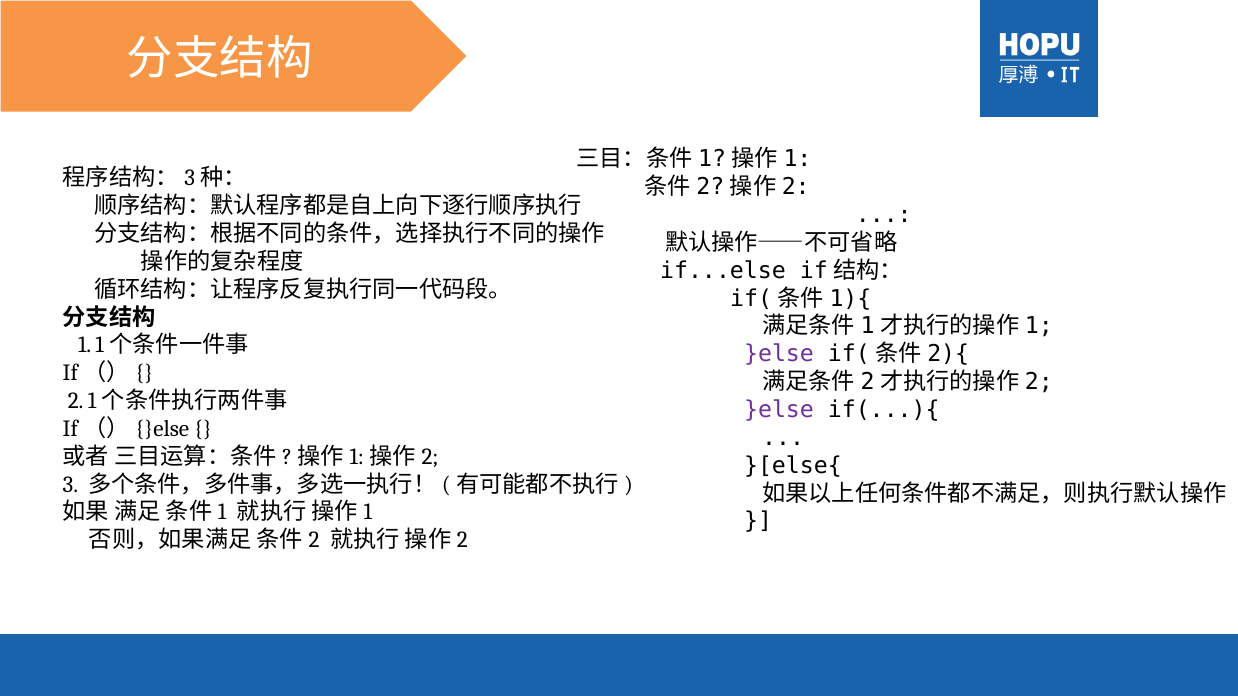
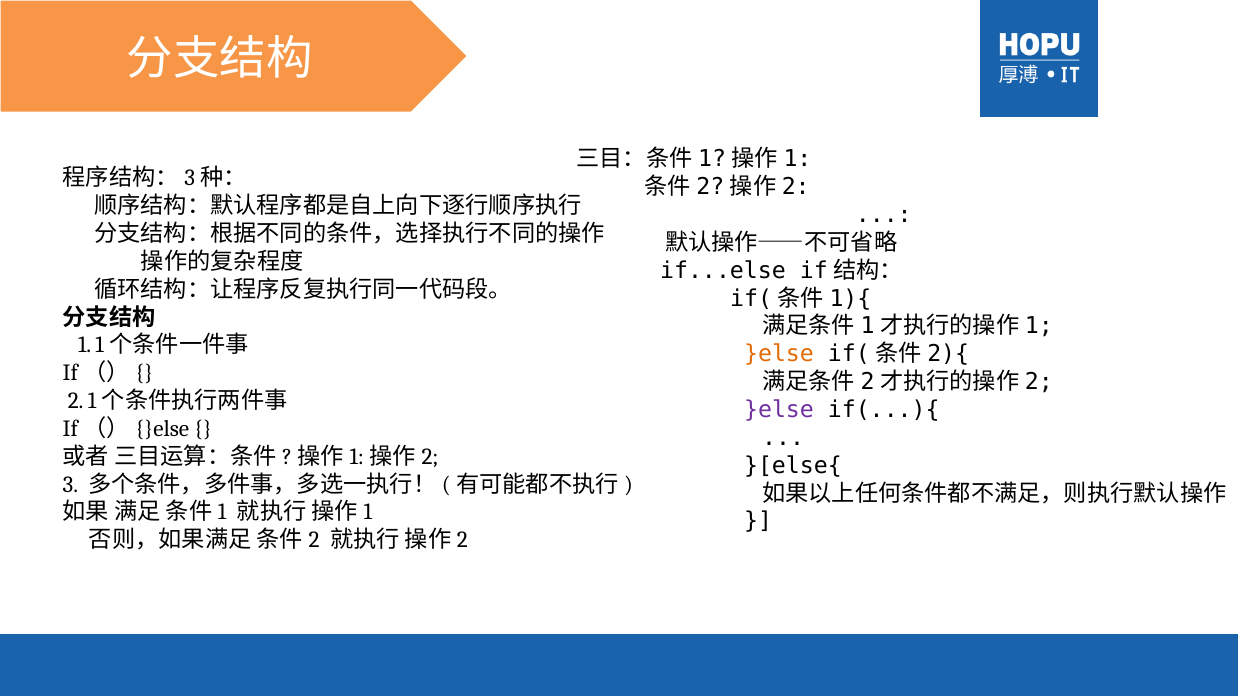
}else colour: purple -> orange (779, 354)
